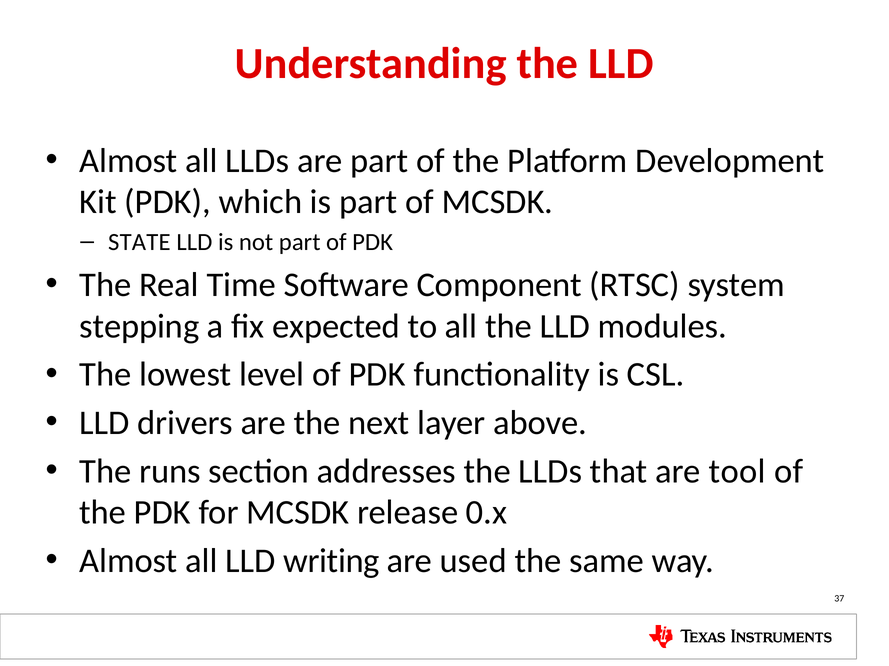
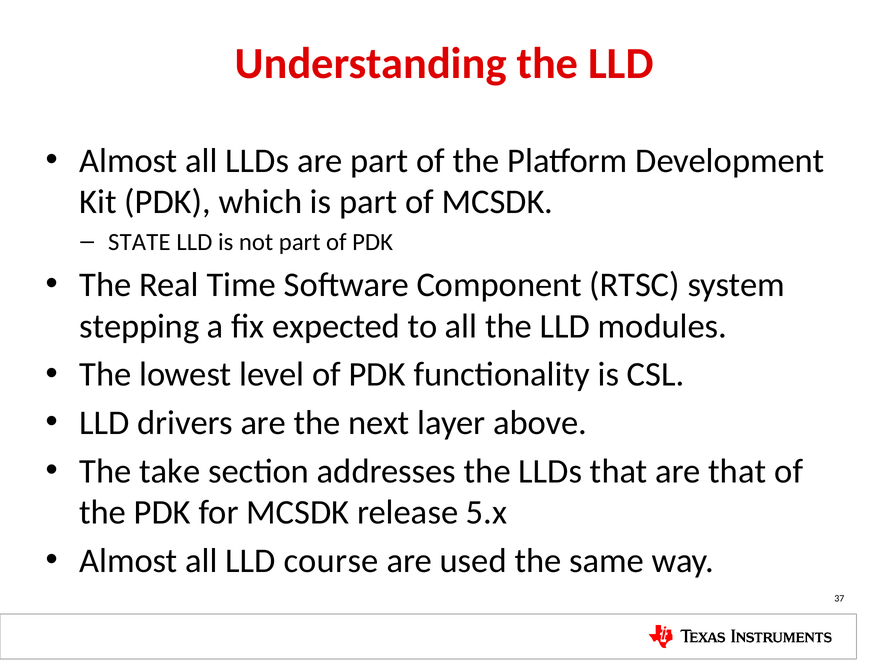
runs: runs -> take (170, 472)
are tool: tool -> that (737, 472)
0.x: 0.x -> 5.x (487, 513)
writing: writing -> course (331, 561)
